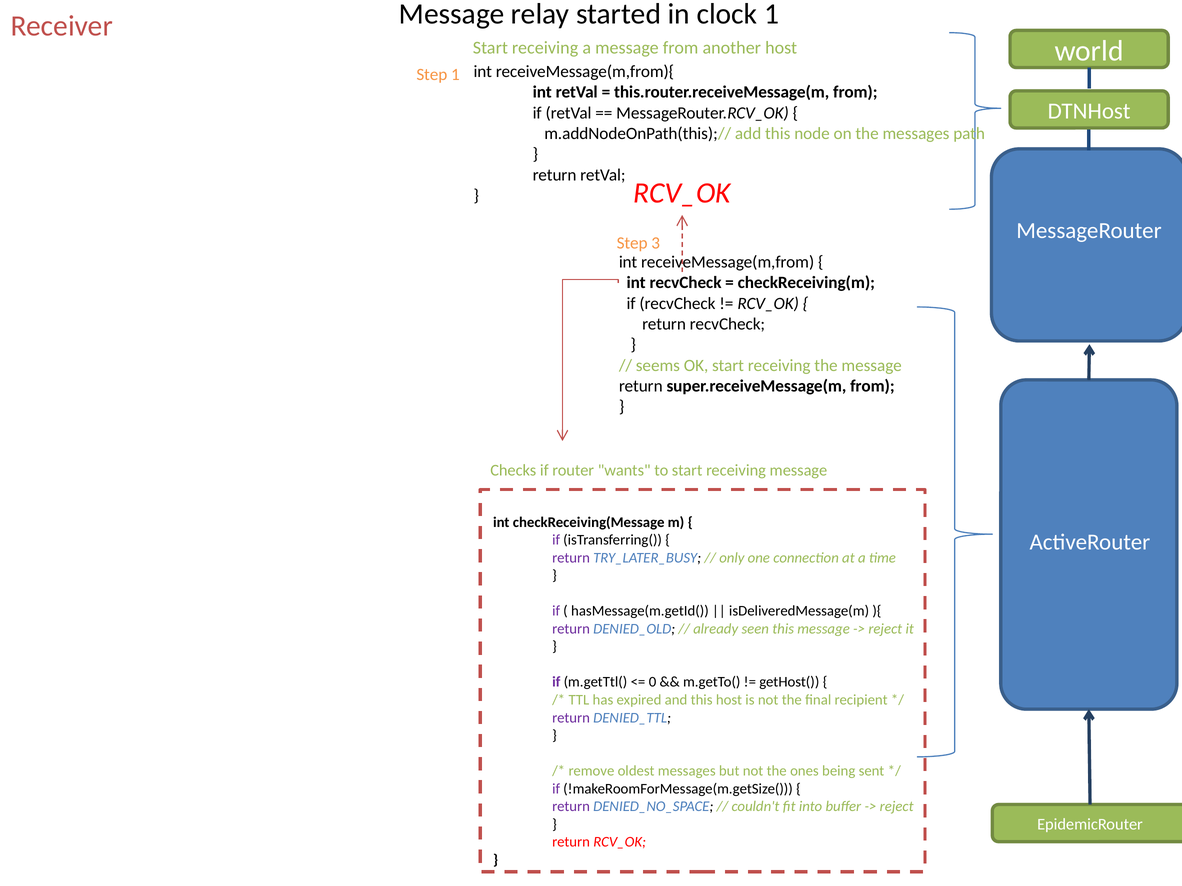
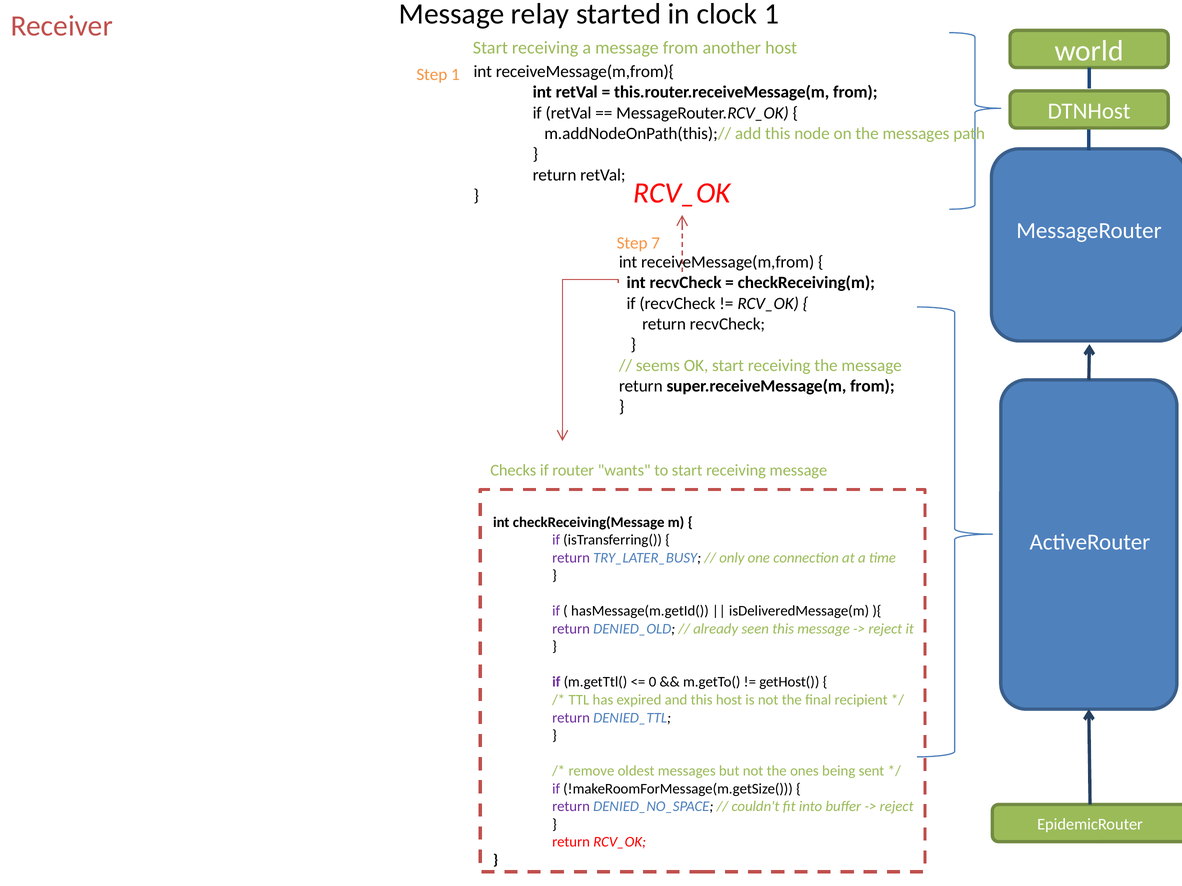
3: 3 -> 7 (656, 243)
